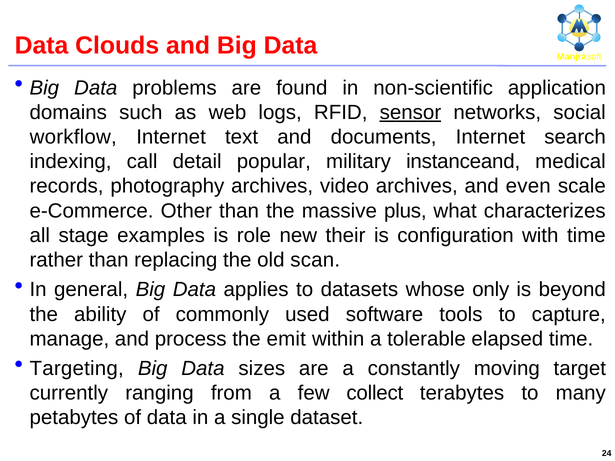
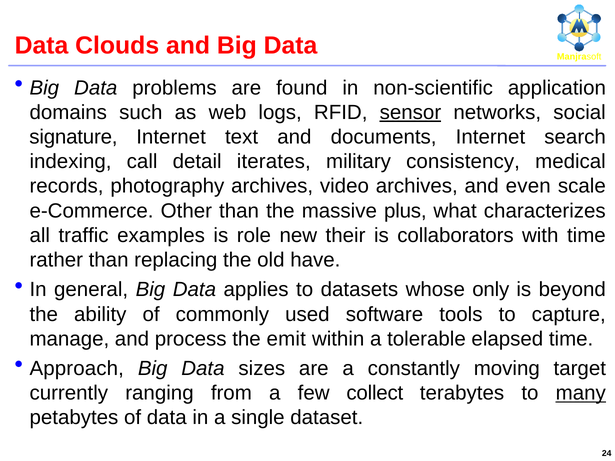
workflow: workflow -> signature (73, 137)
popular: popular -> iterates (274, 162)
instanceand: instanceand -> consistency (463, 162)
stage: stage -> traffic (84, 235)
configuration: configuration -> collaborators (455, 235)
scan: scan -> have (315, 260)
Targeting: Targeting -> Approach (77, 369)
many underline: none -> present (581, 393)
